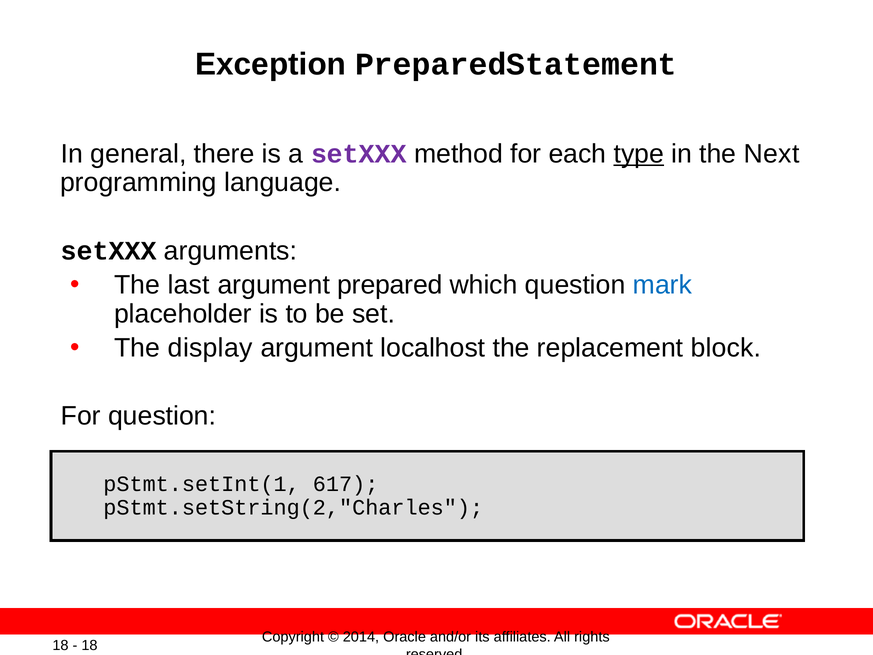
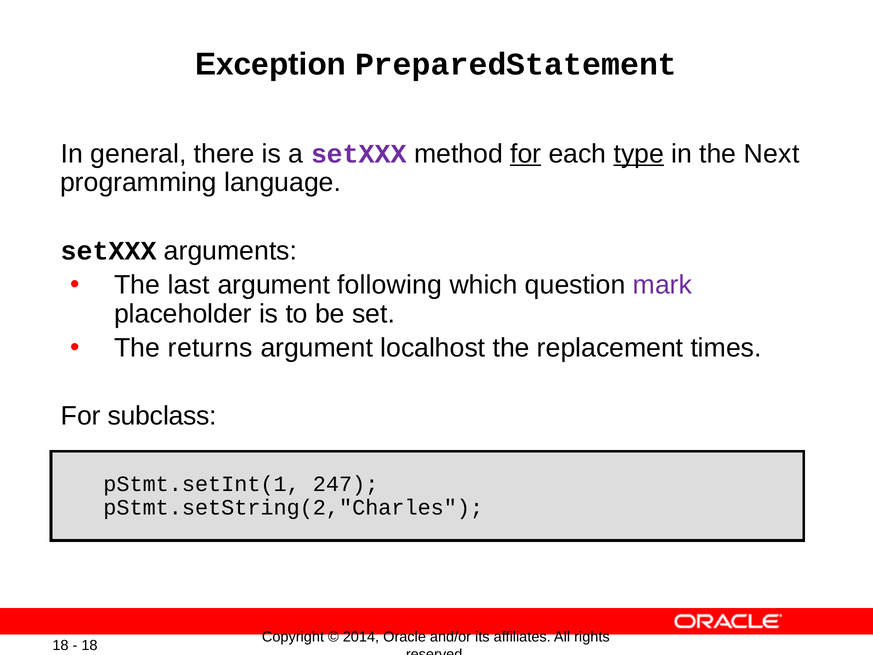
for underline: none -> present (526, 154)
prepared: prepared -> following (390, 285)
mark colour: blue -> purple (662, 285)
display: display -> returns (210, 348)
block: block -> times (726, 348)
For question: question -> subclass (162, 416)
617: 617 -> 247 (346, 484)
